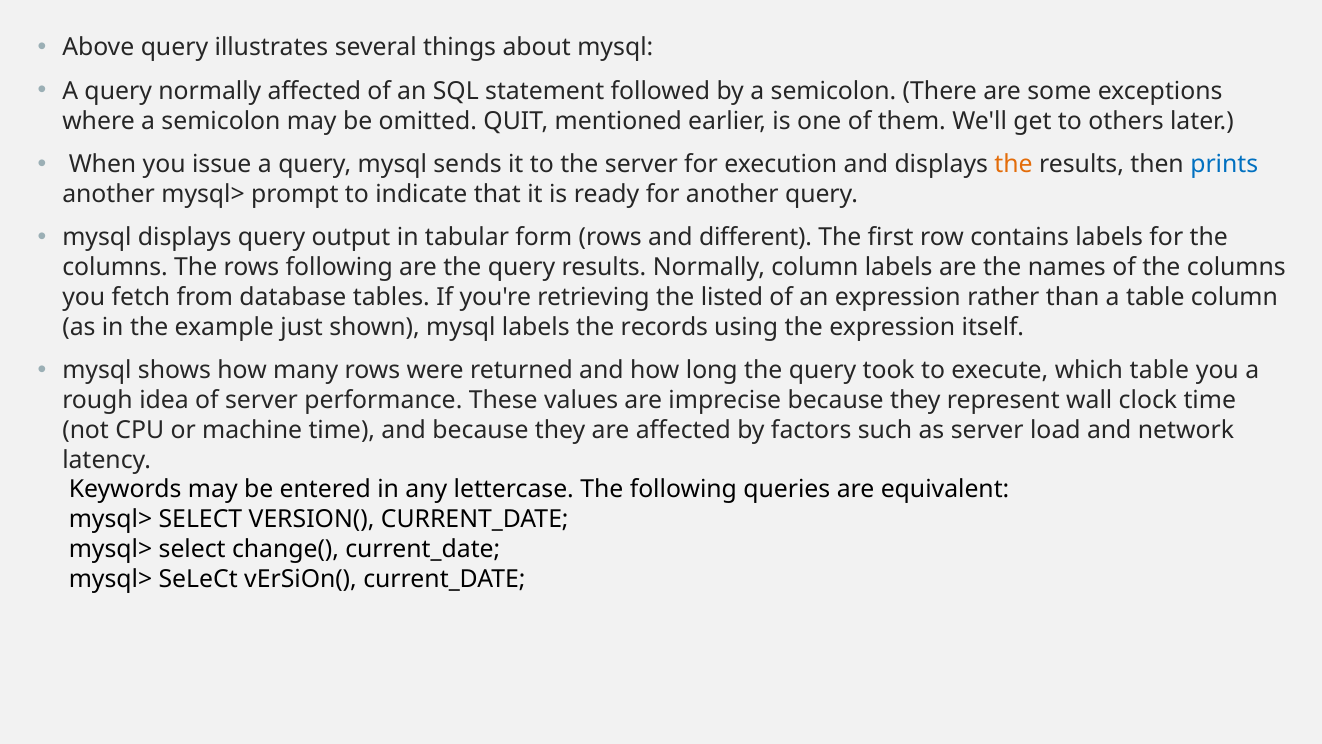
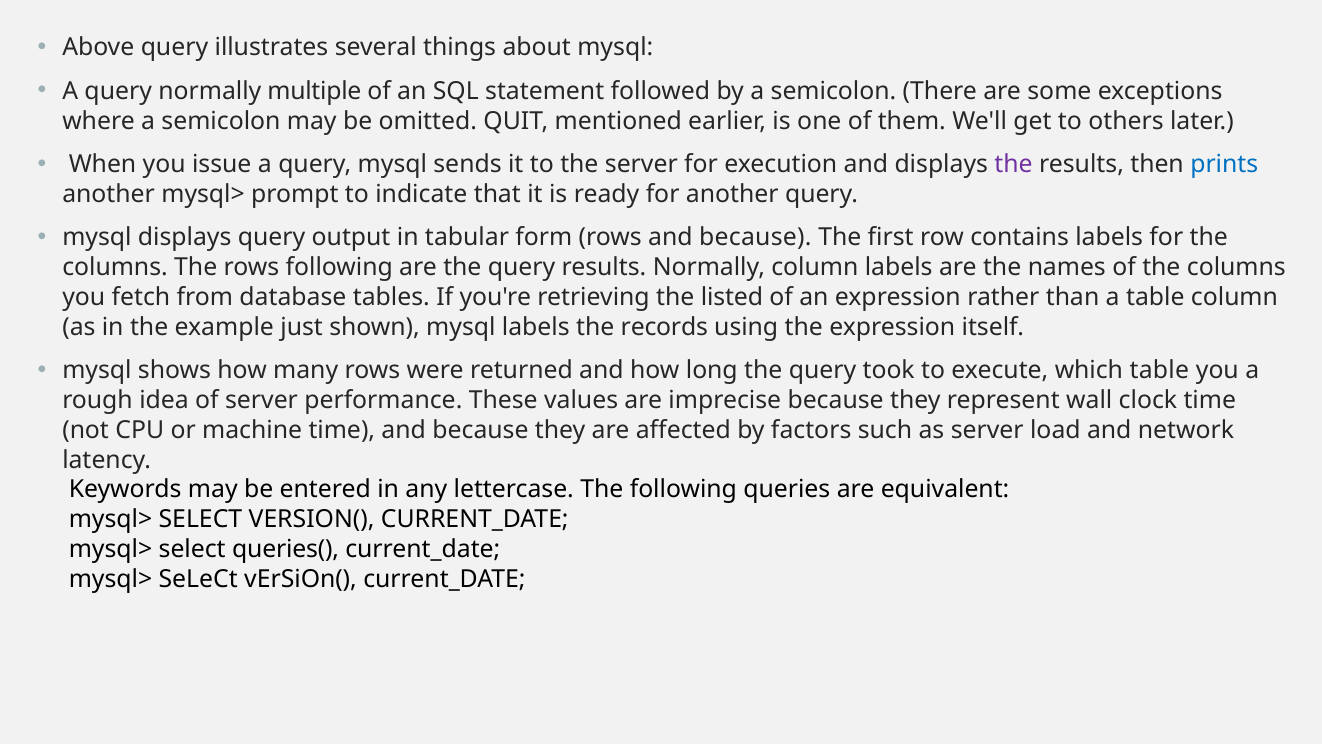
normally affected: affected -> multiple (314, 91)
the colour: orange -> purple (1014, 164)
rows and different: different -> because (755, 238)
change(: change( -> queries( (286, 549)
